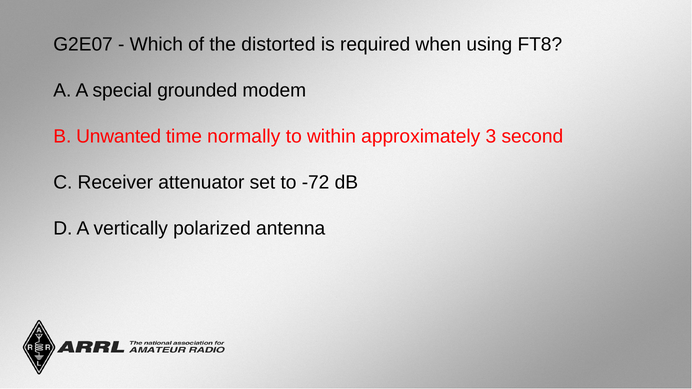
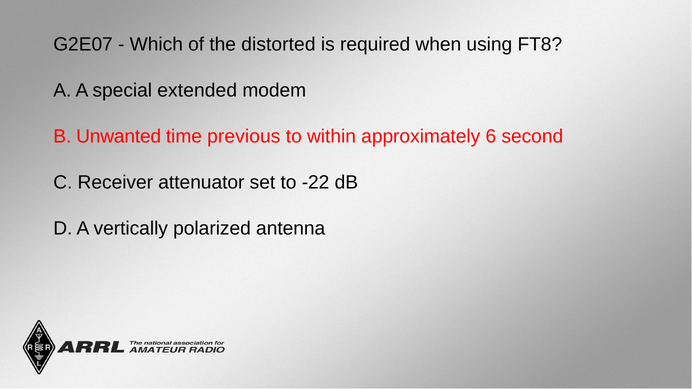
grounded: grounded -> extended (197, 91)
normally: normally -> previous (244, 137)
3: 3 -> 6 (491, 137)
-72: -72 -> -22 (316, 183)
